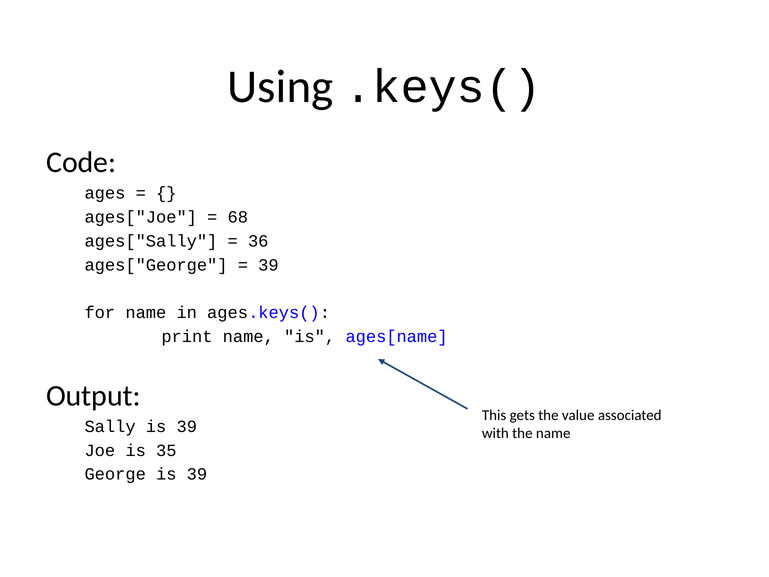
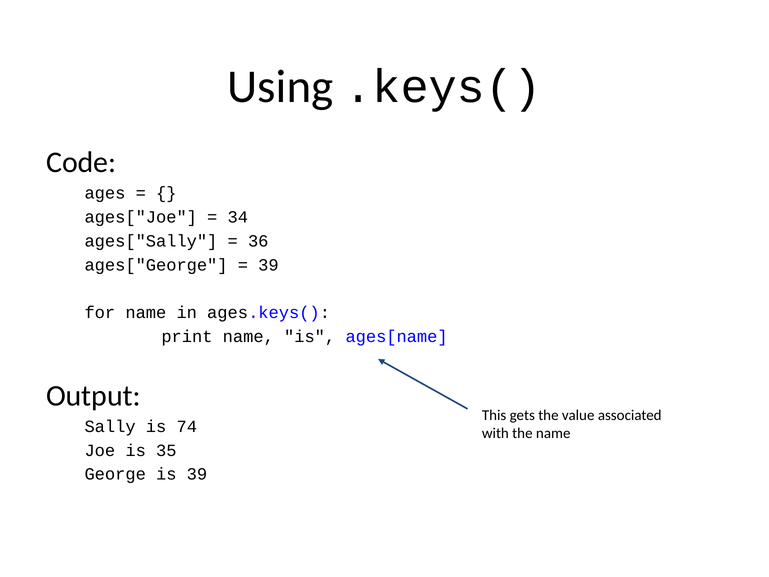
68: 68 -> 34 (238, 217)
Sally is 39: 39 -> 74 (187, 426)
